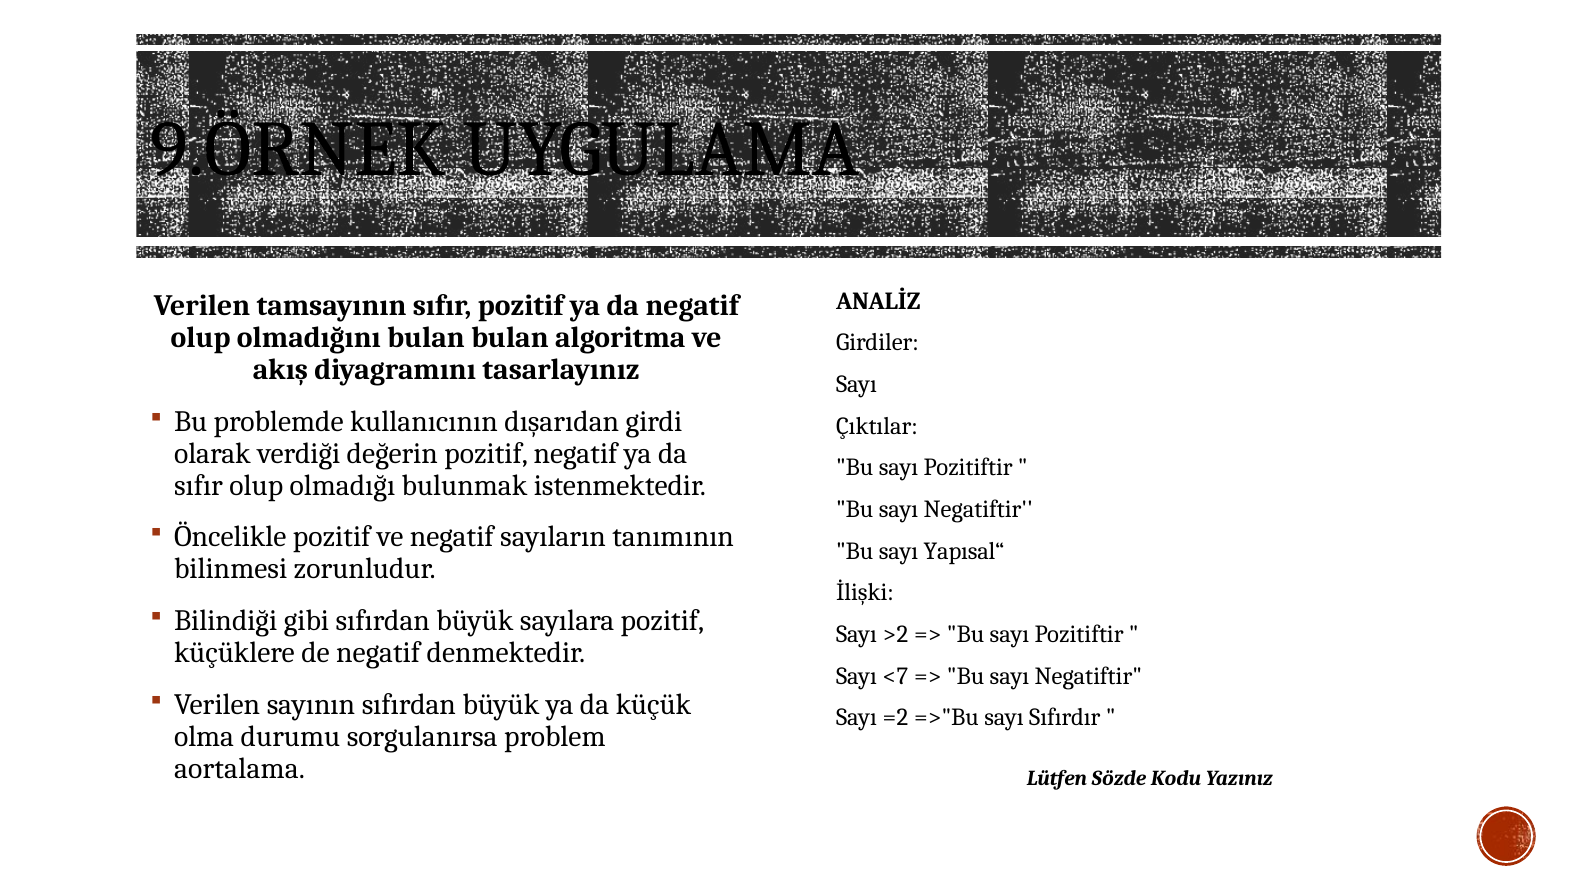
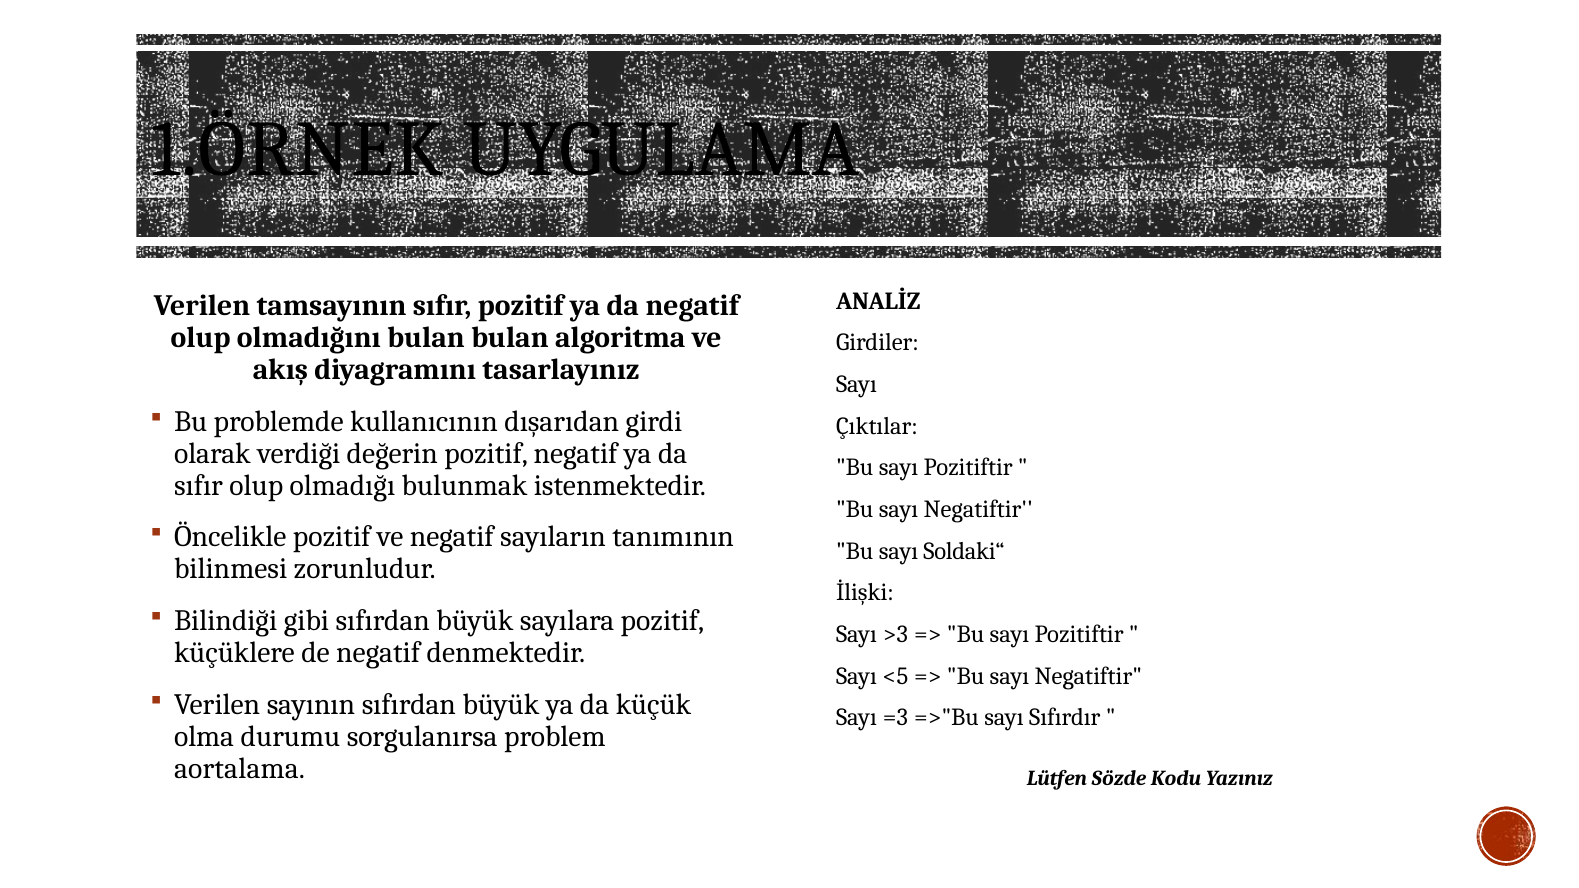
9.ÖRNEK: 9.ÖRNEK -> 1.ÖRNEK (298, 149)
Yapısal“: Yapısal“ -> Soldaki“ (964, 551)
>2: >2 -> >3 (895, 635)
<7: <7 -> <5 (895, 676)
=2: =2 -> =3 (895, 718)
